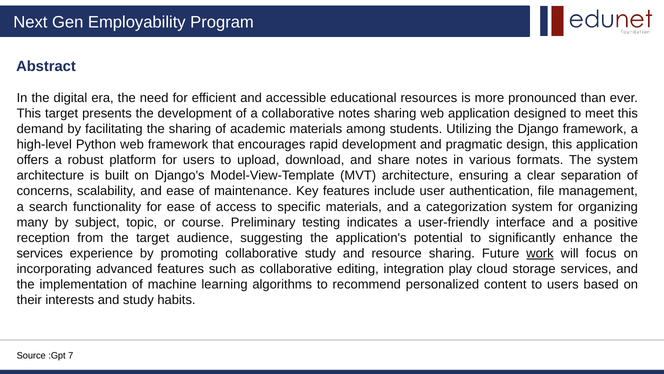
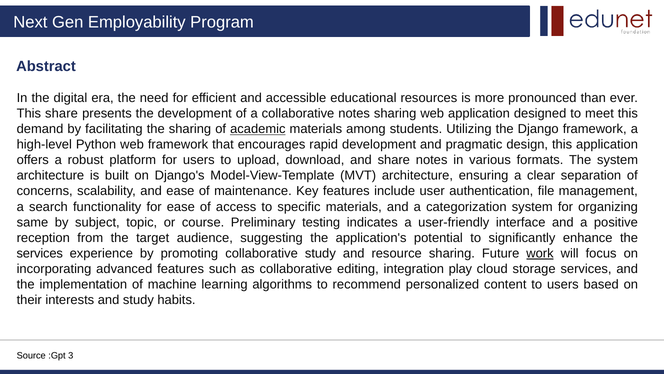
This target: target -> share (62, 113)
academic underline: none -> present (258, 129)
many: many -> same (32, 222)
7: 7 -> 3 (71, 355)
